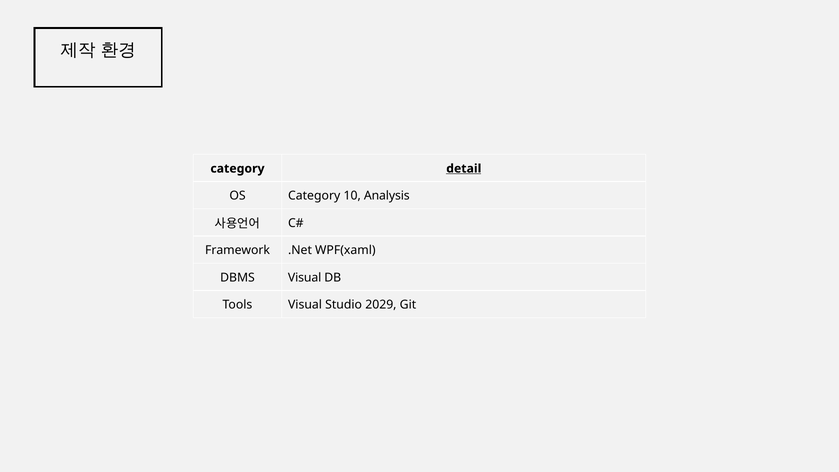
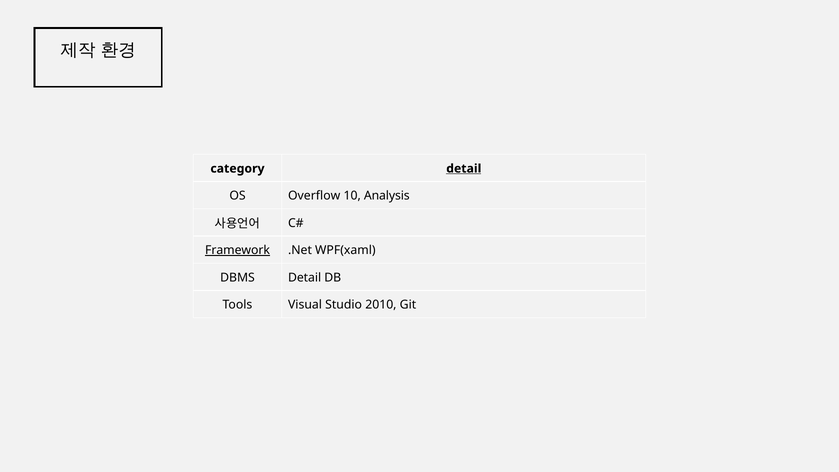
OS Category: Category -> Overflow (314, 196)
Framework underline: none -> present (238, 250)
DBMS Visual: Visual -> Detail (305, 278)
2029: 2029 -> 2010 (381, 305)
